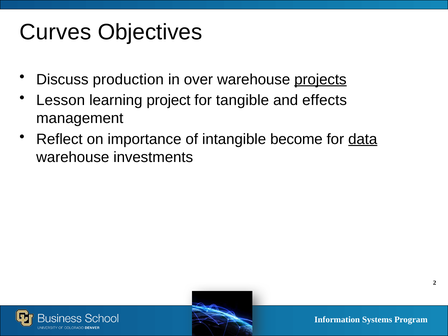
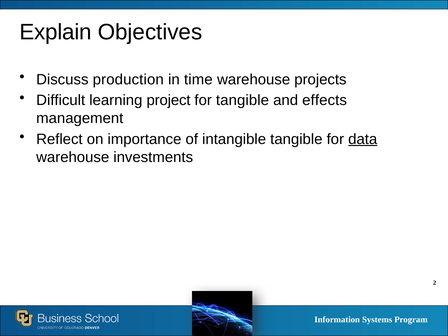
Curves: Curves -> Explain (56, 32)
over: over -> time (198, 79)
projects underline: present -> none (320, 79)
Lesson: Lesson -> Difficult (61, 100)
intangible become: become -> tangible (296, 139)
